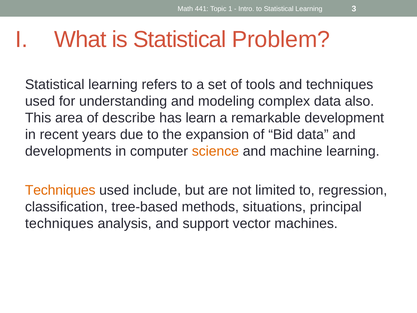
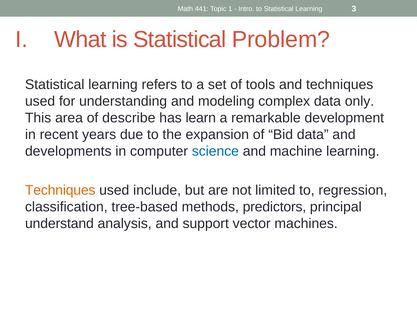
also: also -> only (359, 101)
science colour: orange -> blue (215, 151)
situations: situations -> predictors (274, 207)
techniques: techniques -> understand (59, 223)
